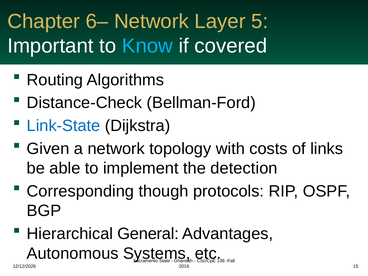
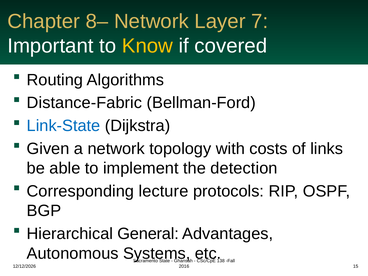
6–: 6– -> 8– (97, 21)
5: 5 -> 7 (260, 21)
Know colour: light blue -> yellow (147, 46)
Distance-Check: Distance-Check -> Distance-Fabric (84, 103)
though: though -> lecture (163, 191)
